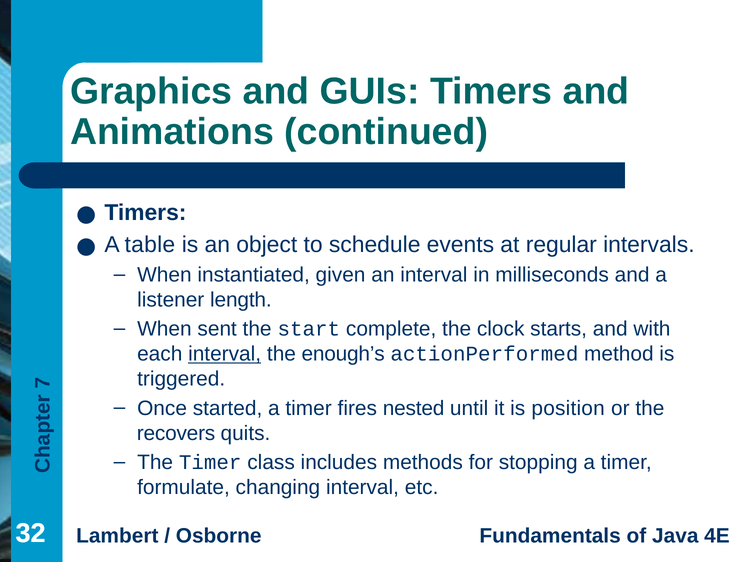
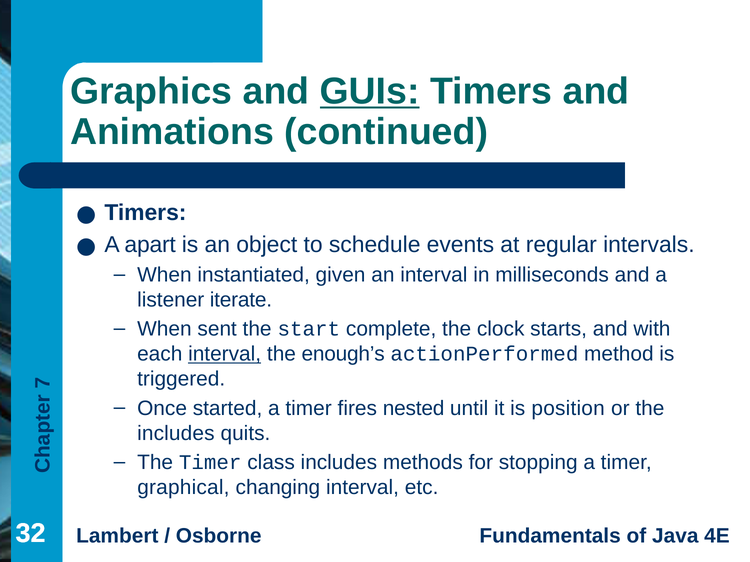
GUIs underline: none -> present (370, 91)
table: table -> apart (150, 245)
length: length -> iterate (241, 300)
recovers: recovers -> includes (176, 434)
formulate: formulate -> graphical (183, 488)
